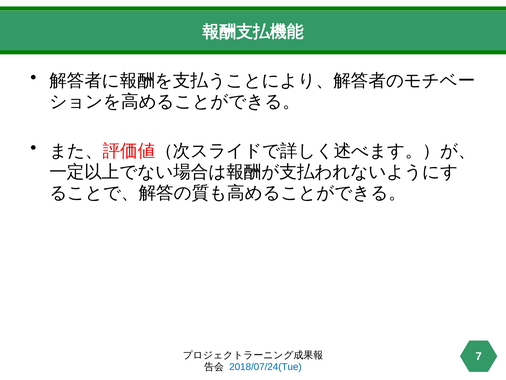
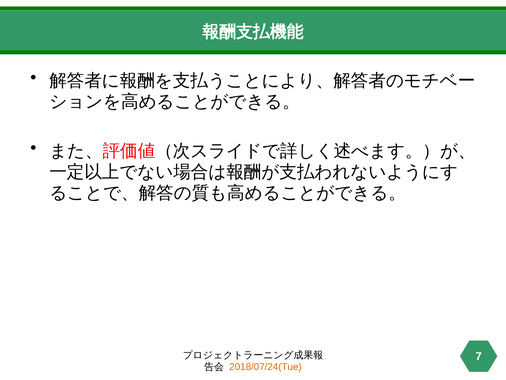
2018/07/24(Tue colour: blue -> orange (265, 367)
